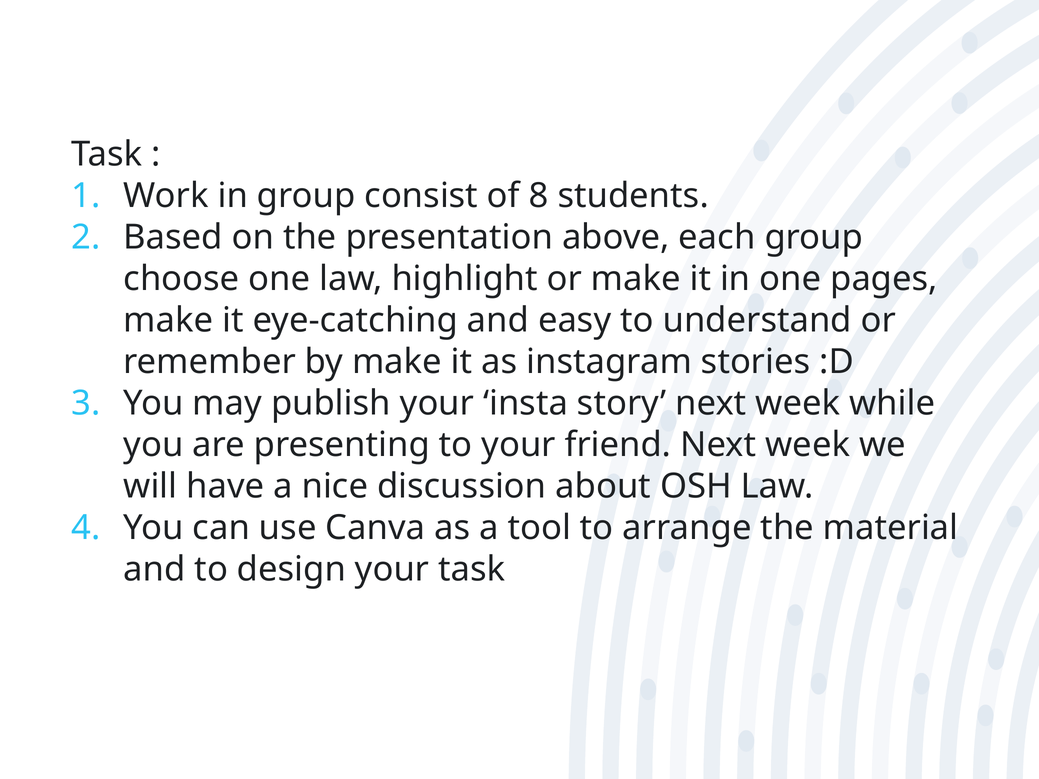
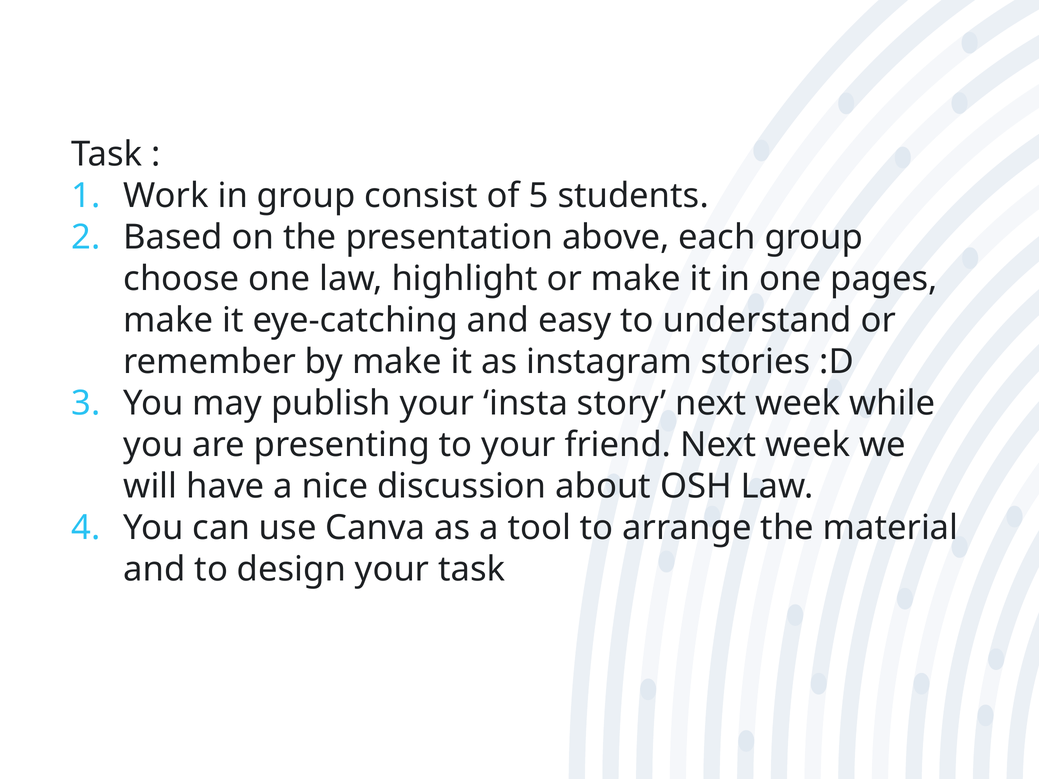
8: 8 -> 5 (539, 196)
